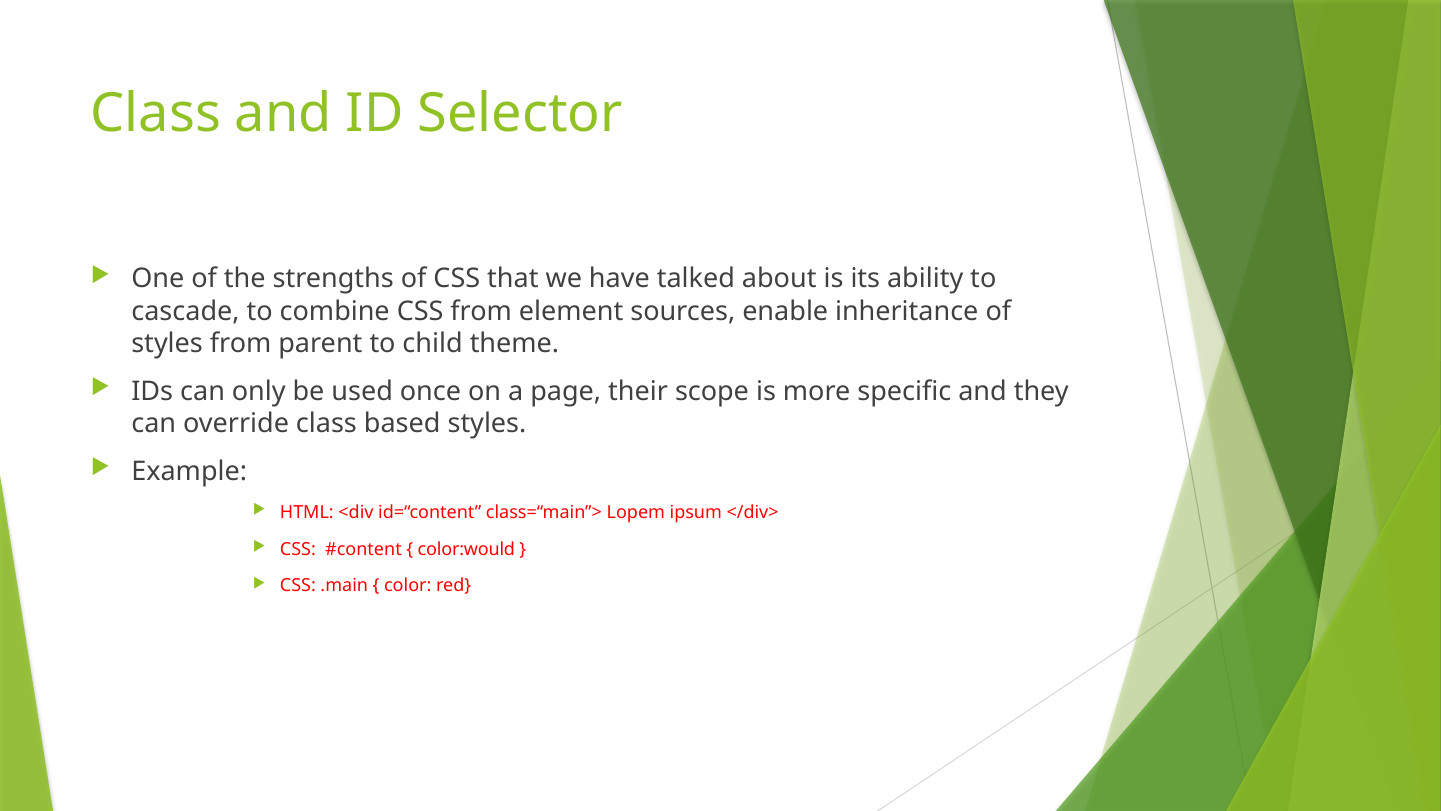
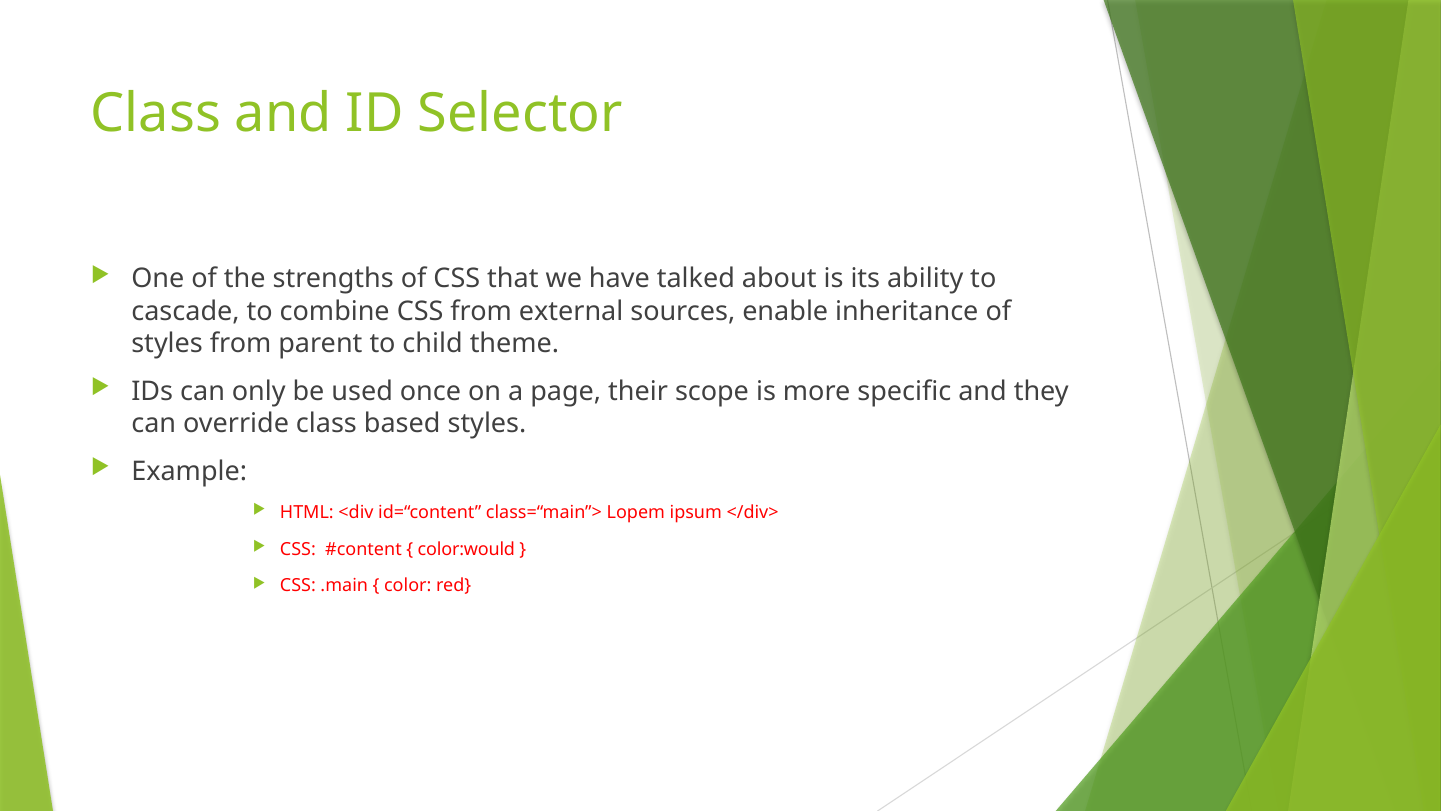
element: element -> external (571, 311)
